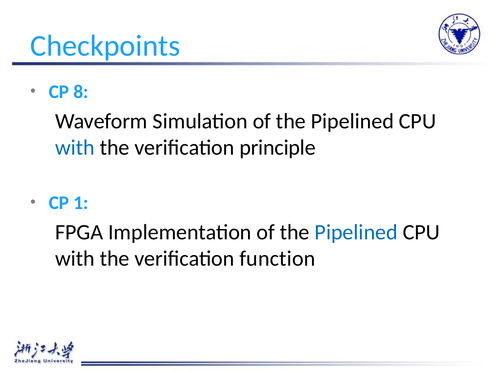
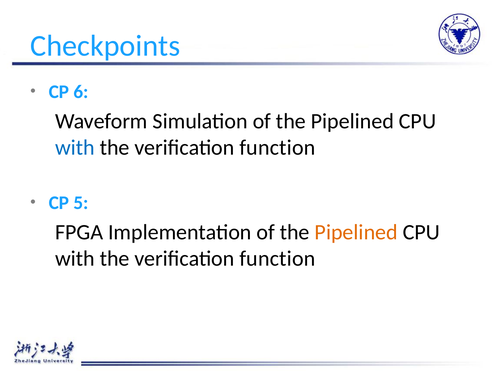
8: 8 -> 6 (81, 92)
principle: principle -> function (277, 148)
1: 1 -> 5 (81, 203)
Pipelined colour: blue -> orange (356, 232)
